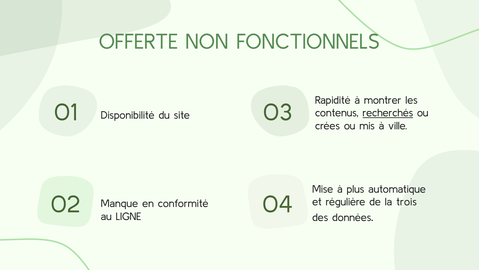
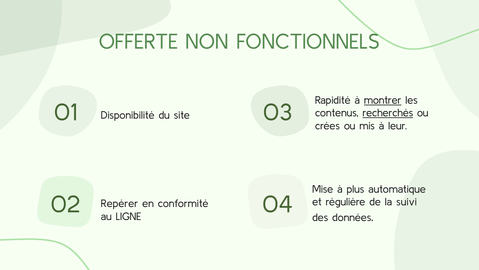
montrer underline: none -> present (383, 100)
ville: ville -> leur (398, 126)
trois: trois -> suivi (407, 202)
Manque: Manque -> Repérer (119, 203)
